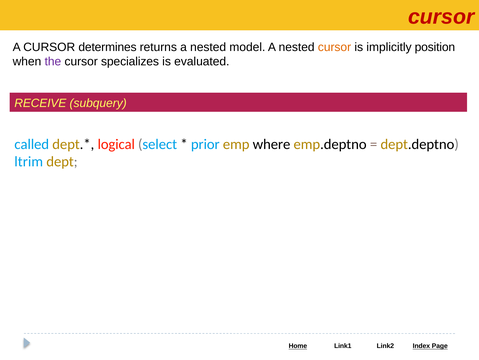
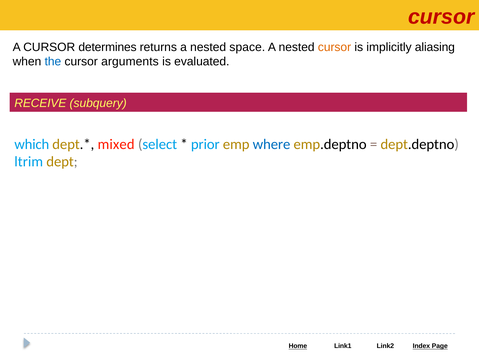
model: model -> space (247, 47)
position: position -> aliasing (435, 47)
the colour: purple -> blue (53, 62)
specializes: specializes -> arguments (130, 62)
called: called -> which (32, 144)
logical: logical -> mixed (116, 144)
where colour: black -> blue (272, 144)
